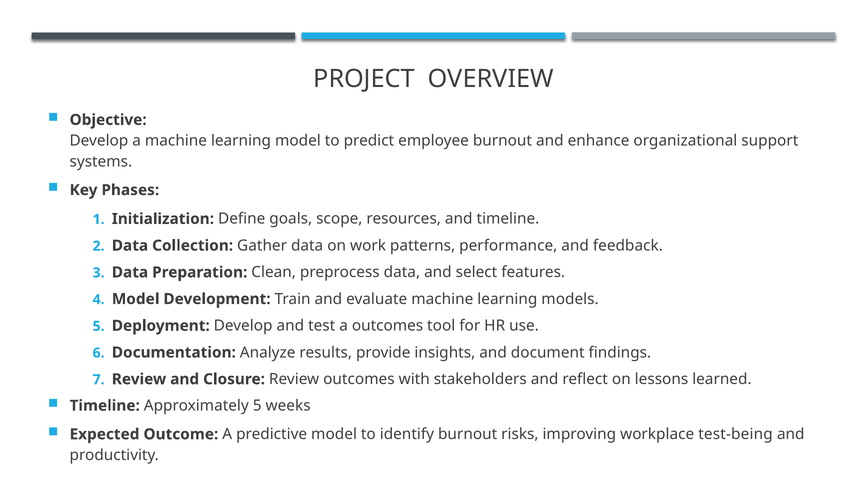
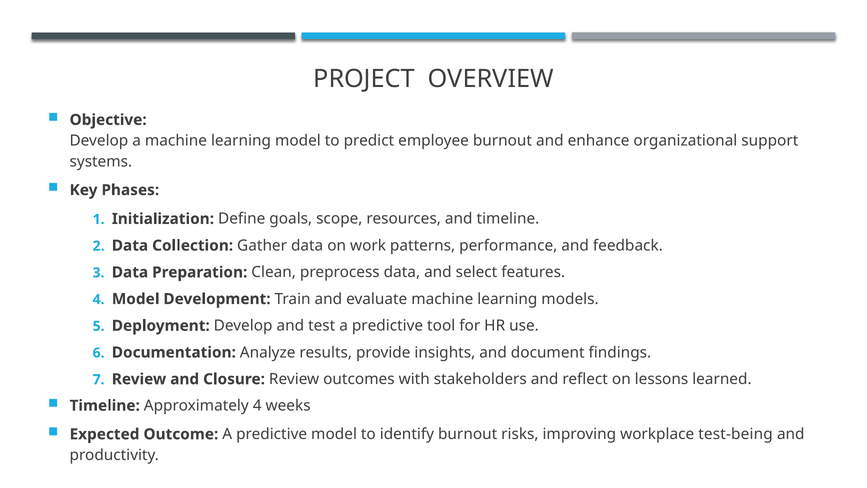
test a outcomes: outcomes -> predictive (388, 326)
Approximately 5: 5 -> 4 (257, 405)
